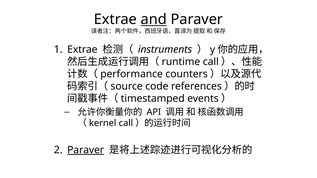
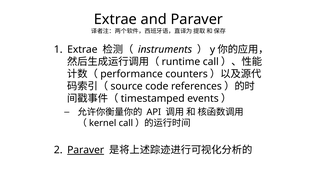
and underline: present -> none (154, 19)
